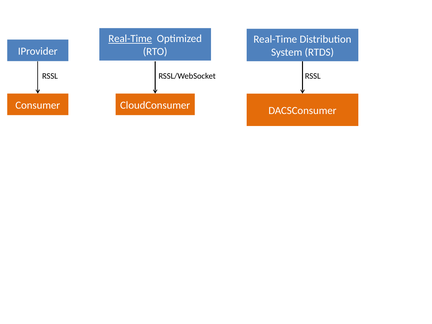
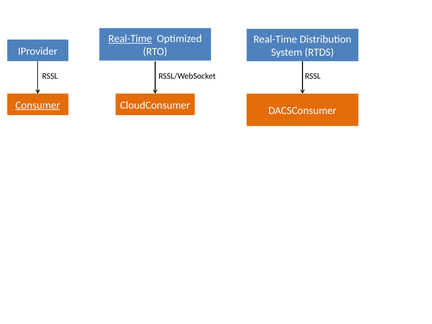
Consumer underline: none -> present (38, 105)
